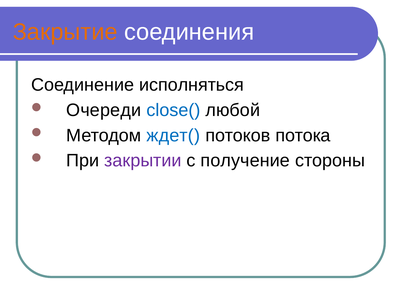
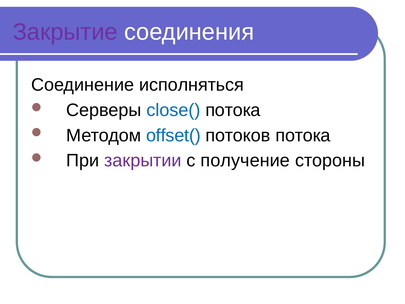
Закрытие colour: orange -> purple (65, 32)
Очереди: Очереди -> Серверы (104, 110)
close( любой: любой -> потока (233, 110)
ждет(: ждет( -> offset( (173, 135)
